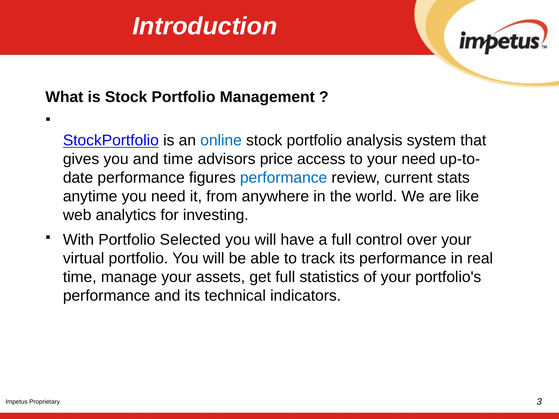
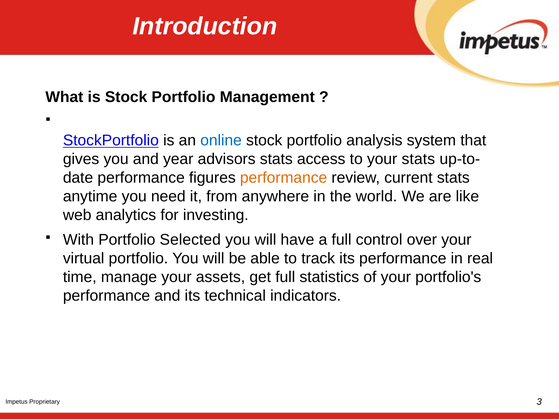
and time: time -> year (178, 159)
advisors price: price -> stats (276, 159)
your need: need -> stats (418, 159)
performance colour: blue -> orange (284, 178)
